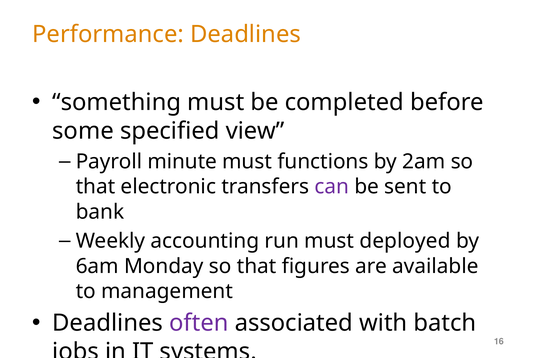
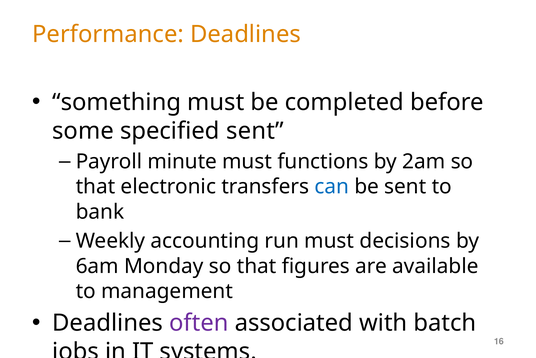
specified view: view -> sent (255, 131)
can colour: purple -> blue (332, 186)
deployed: deployed -> decisions (405, 241)
